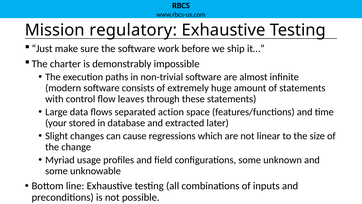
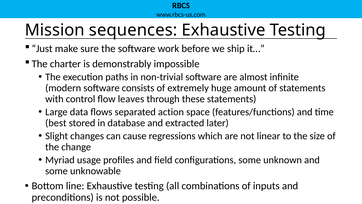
regulatory: regulatory -> sequences (133, 30)
your: your -> best (56, 123)
